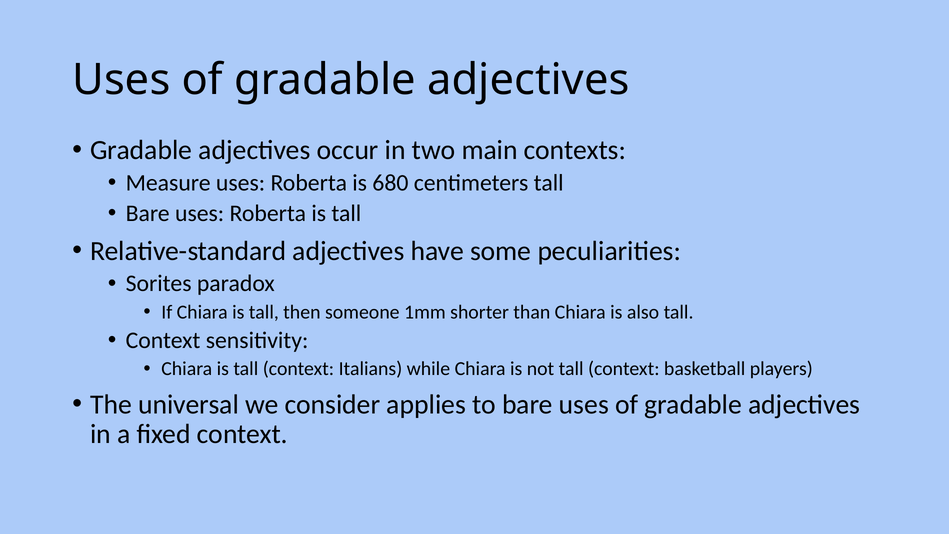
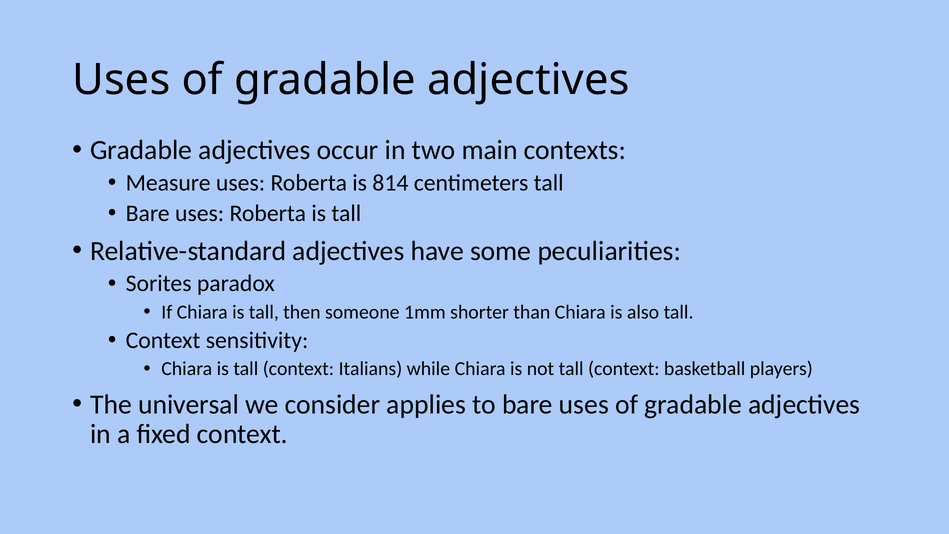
680: 680 -> 814 (390, 183)
